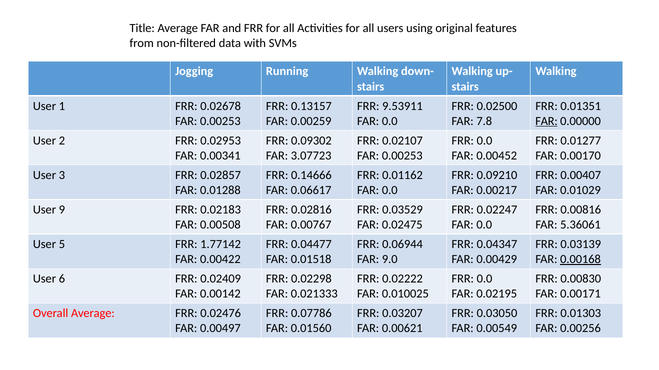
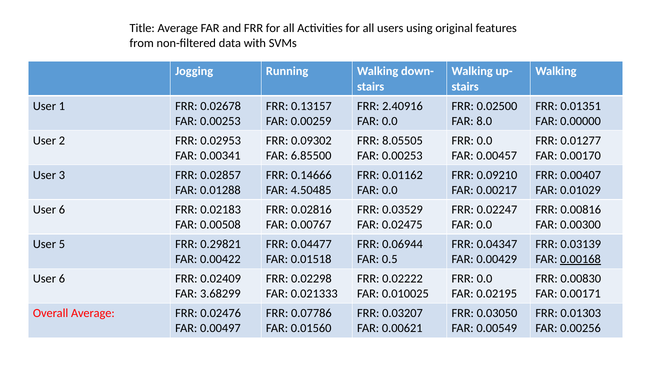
9.53911: 9.53911 -> 2.40916 (402, 106)
7.8: 7.8 -> 8.0 (484, 121)
FAR underline: present -> none (546, 121)
0.02107: 0.02107 -> 8.05505 (402, 141)
3.07723: 3.07723 -> 6.85500 (311, 156)
0.00452: 0.00452 -> 0.00457 (497, 156)
0.06617: 0.06617 -> 4.50485 (311, 190)
9: 9 -> 6 (62, 210)
5.36061: 5.36061 -> 0.00300 (581, 225)
1.77142: 1.77142 -> 0.29821 (221, 245)
9.0: 9.0 -> 0.5 (390, 260)
0.00142: 0.00142 -> 3.68299 (220, 294)
